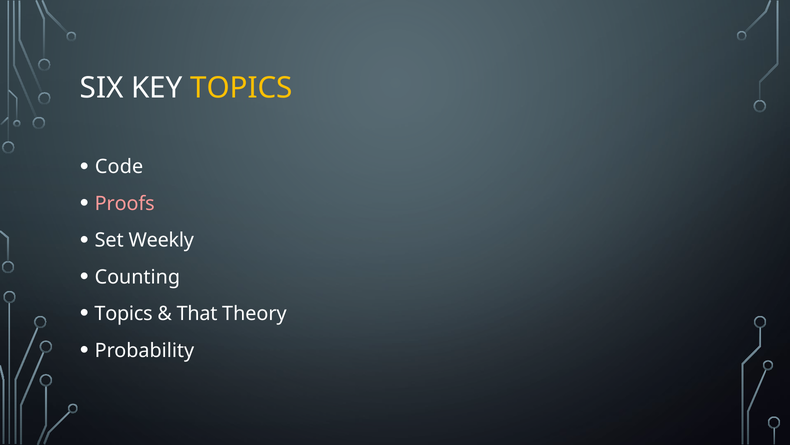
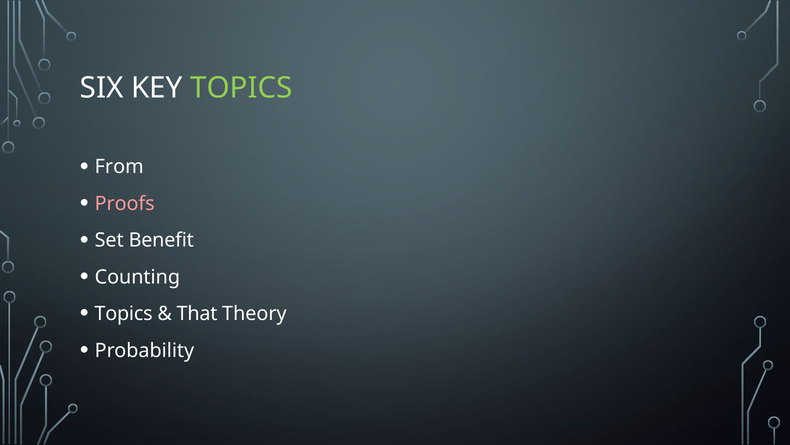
TOPICS colour: yellow -> light green (241, 88)
Code: Code -> From (119, 167)
Weekly: Weekly -> Benefit (161, 240)
